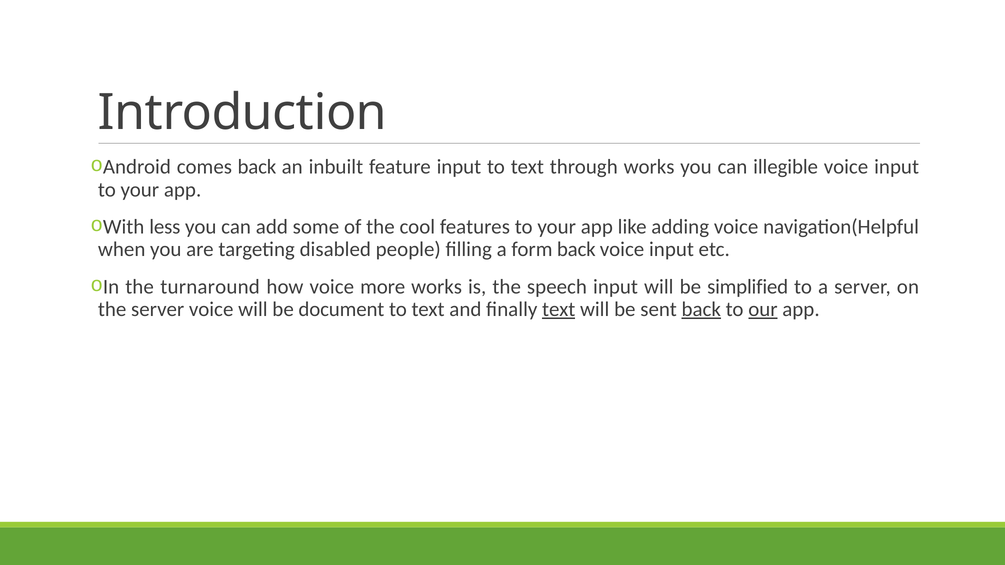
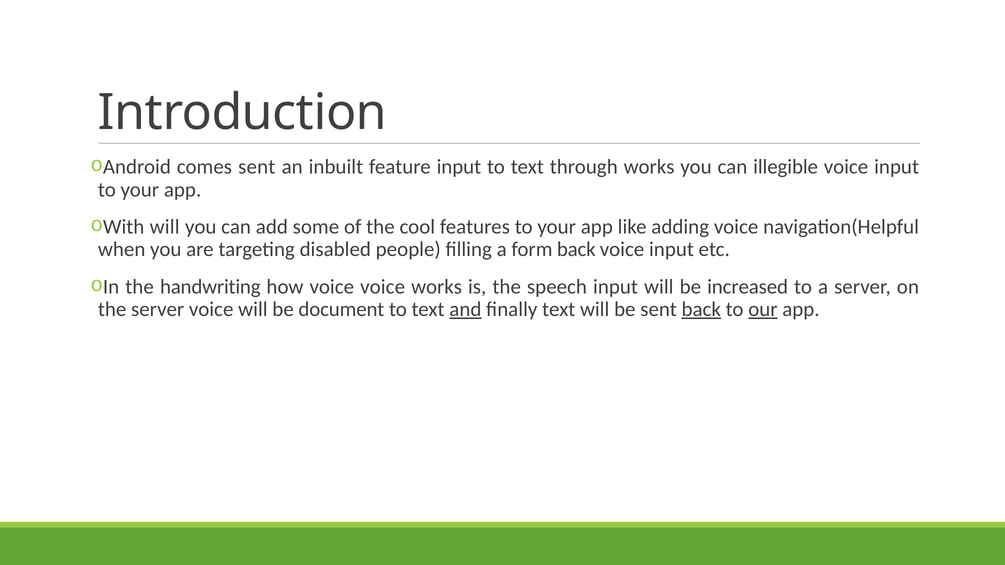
comes back: back -> sent (257, 167)
less: less -> will (165, 227)
turnaround: turnaround -> handwriting (210, 287)
voice more: more -> voice (383, 287)
simplified: simplified -> increased (748, 287)
and underline: none -> present (465, 309)
text underline: present -> none (559, 309)
